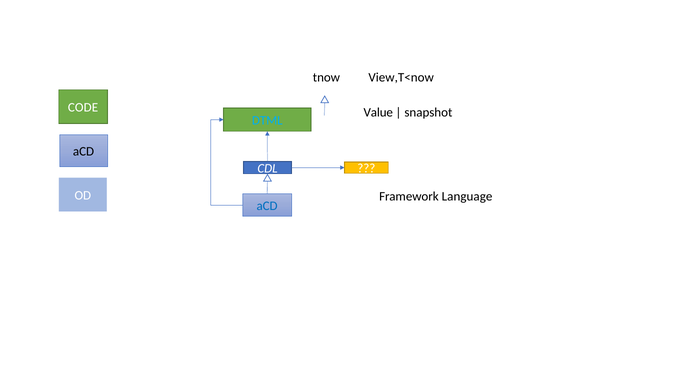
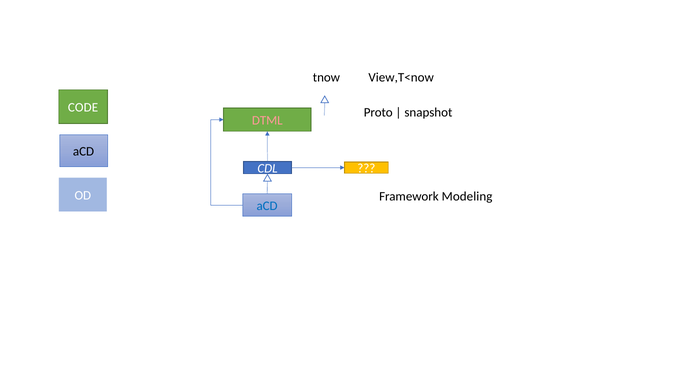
Value: Value -> Proto (378, 112)
DTML colour: light blue -> pink (267, 120)
Language: Language -> Modeling (467, 196)
